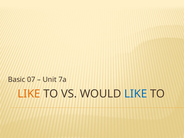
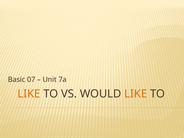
LIKE colour: blue -> orange (136, 94)
